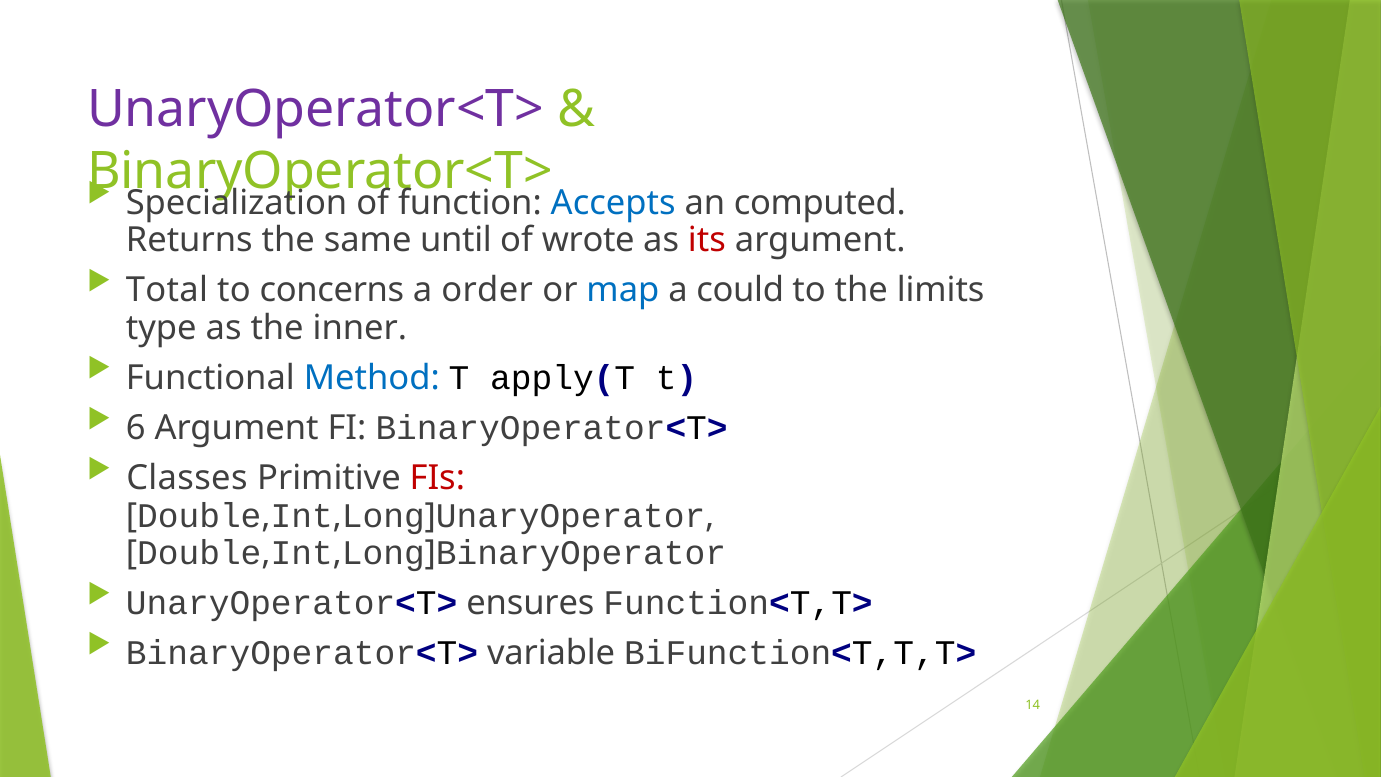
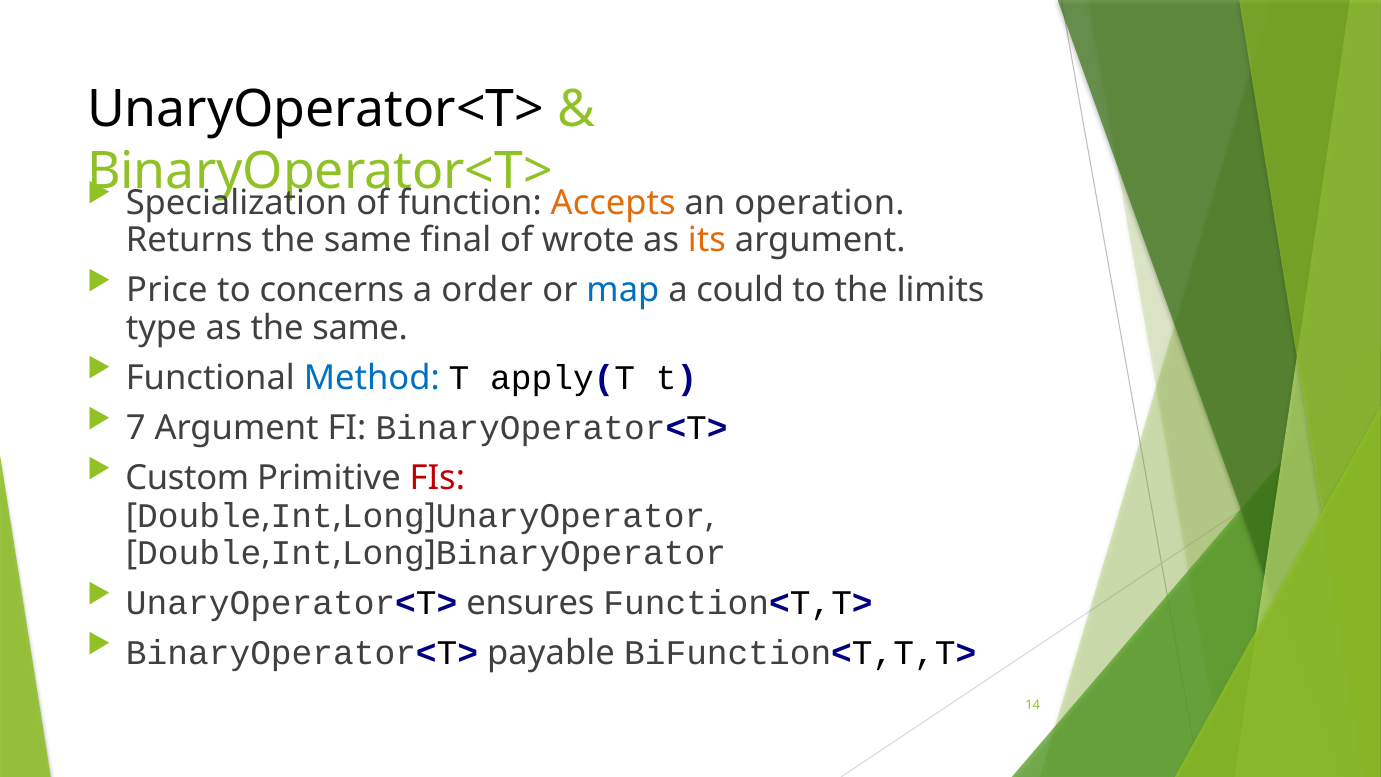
UnaryOperator<T> colour: purple -> black (315, 109)
Accepts colour: blue -> orange (613, 203)
computed: computed -> operation (820, 203)
until: until -> final (456, 240)
its colour: red -> orange (707, 240)
Total: Total -> Price (167, 290)
as the inner: inner -> same (360, 328)
6: 6 -> 7 (136, 428)
Classes: Classes -> Custom (187, 478)
variable: variable -> payable (551, 653)
